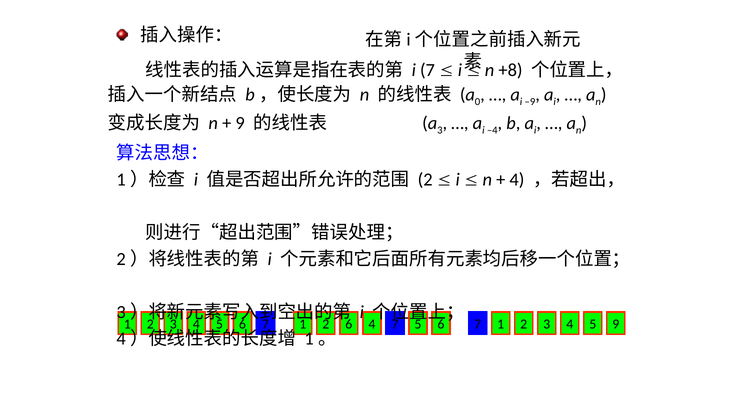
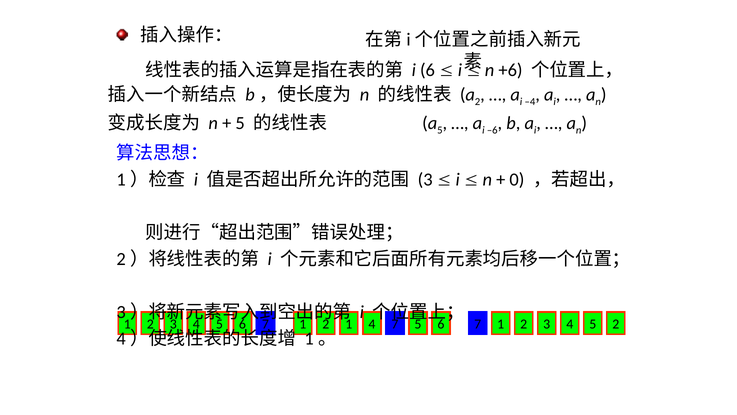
i 7: 7 -> 6 (427, 70)
+8: +8 -> +6 (511, 70)
0: 0 -> 2 (478, 102)
–9: –9 -> –4 (530, 102)
9: 9 -> 5 (240, 123)
3: 3 -> 5 (440, 130)
–4: –4 -> –6 (492, 130)
2: 2 -> 3 (425, 179)
4: 4 -> 0 (517, 179)
6: 6 -> 1 (349, 324)
9: 9 -> 2 (616, 324)
